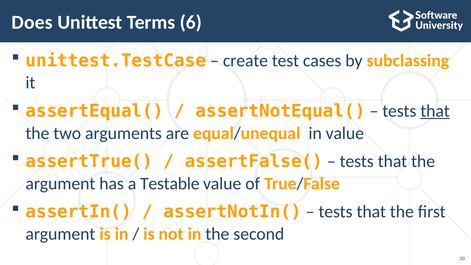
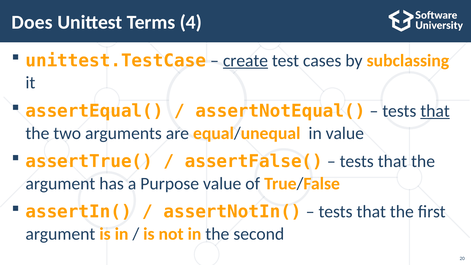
6: 6 -> 4 (191, 22)
create underline: none -> present (245, 60)
Testable: Testable -> Purpose (170, 184)
